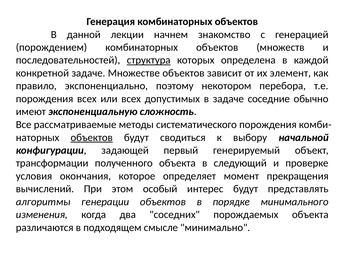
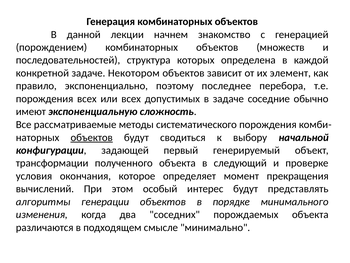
структура underline: present -> none (149, 60)
Множестве: Множестве -> Некотором (134, 73)
некотором: некотором -> последнее (226, 86)
